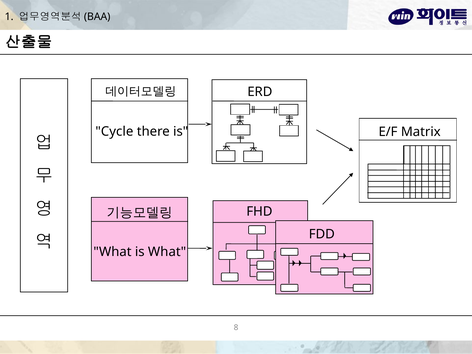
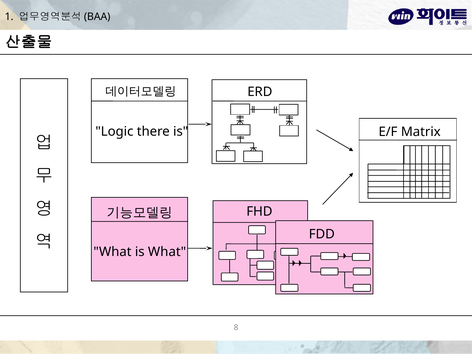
Cycle: Cycle -> Logic (114, 132)
